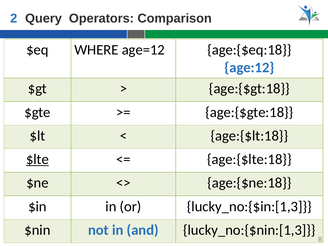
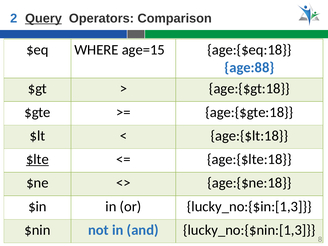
Query underline: none -> present (43, 18)
age=12: age=12 -> age=15 (143, 50)
age:12: age:12 -> age:88 (249, 68)
